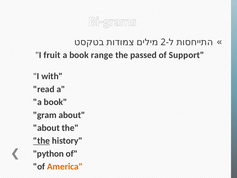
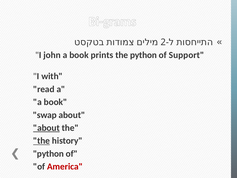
fruit: fruit -> john (52, 55)
range: range -> prints (102, 55)
the passed: passed -> python (143, 55)
gram: gram -> swap (45, 115)
about underline: none -> present (46, 128)
America colour: orange -> red (65, 166)
